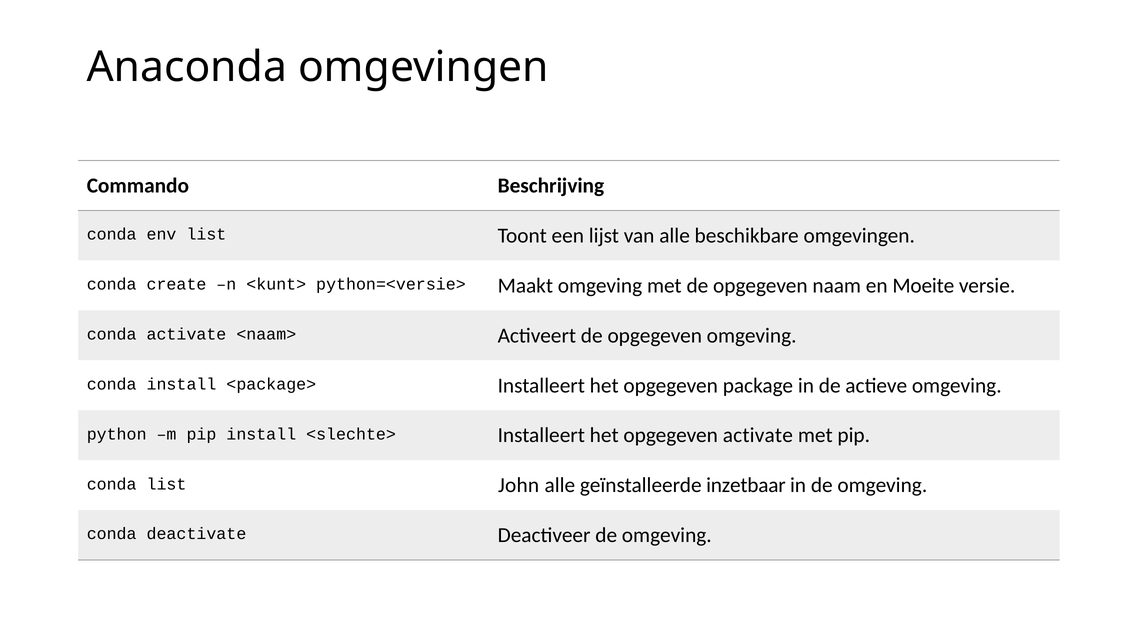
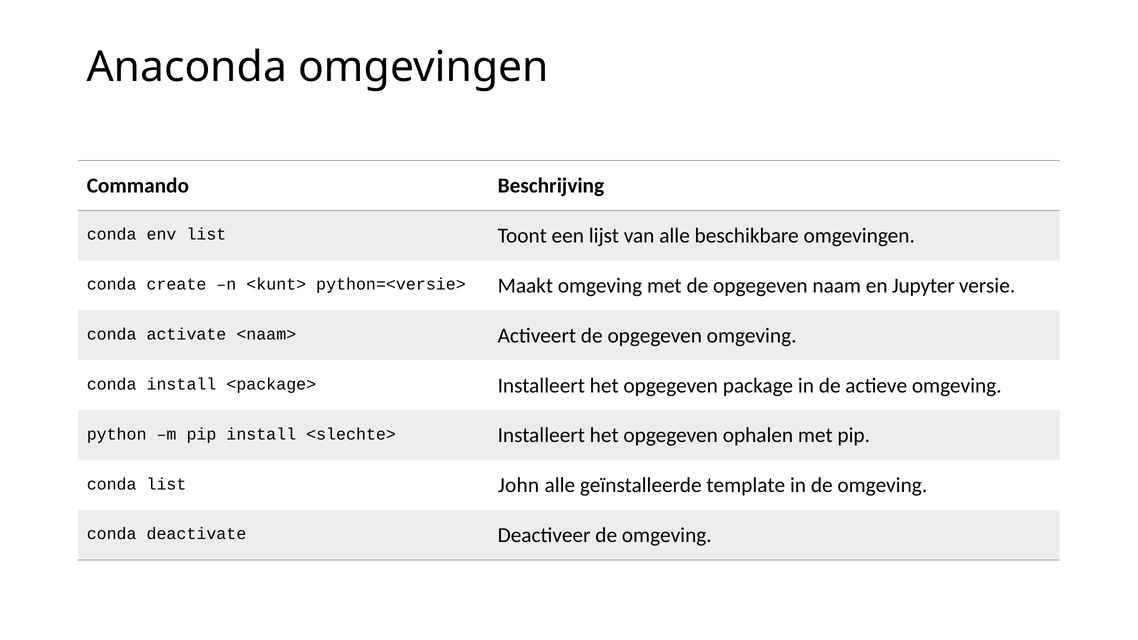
Moeite: Moeite -> Jupyter (923, 286)
opgegeven activate: activate -> ophalen (758, 435)
inzetbaar: inzetbaar -> template (746, 485)
